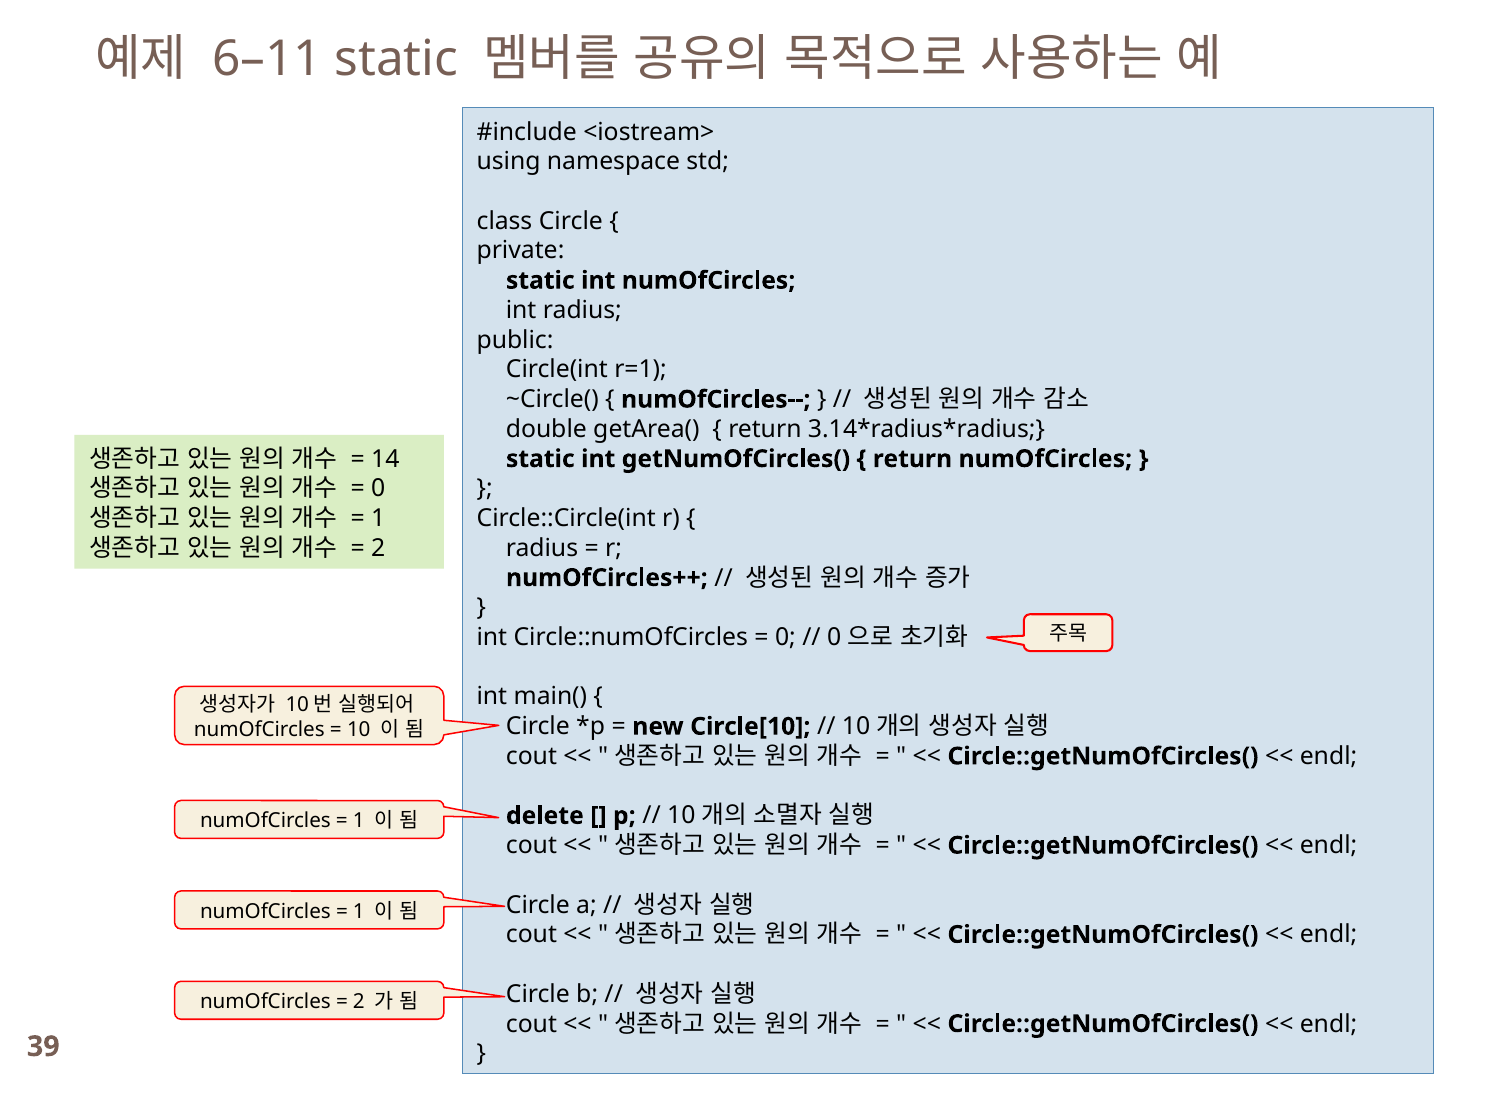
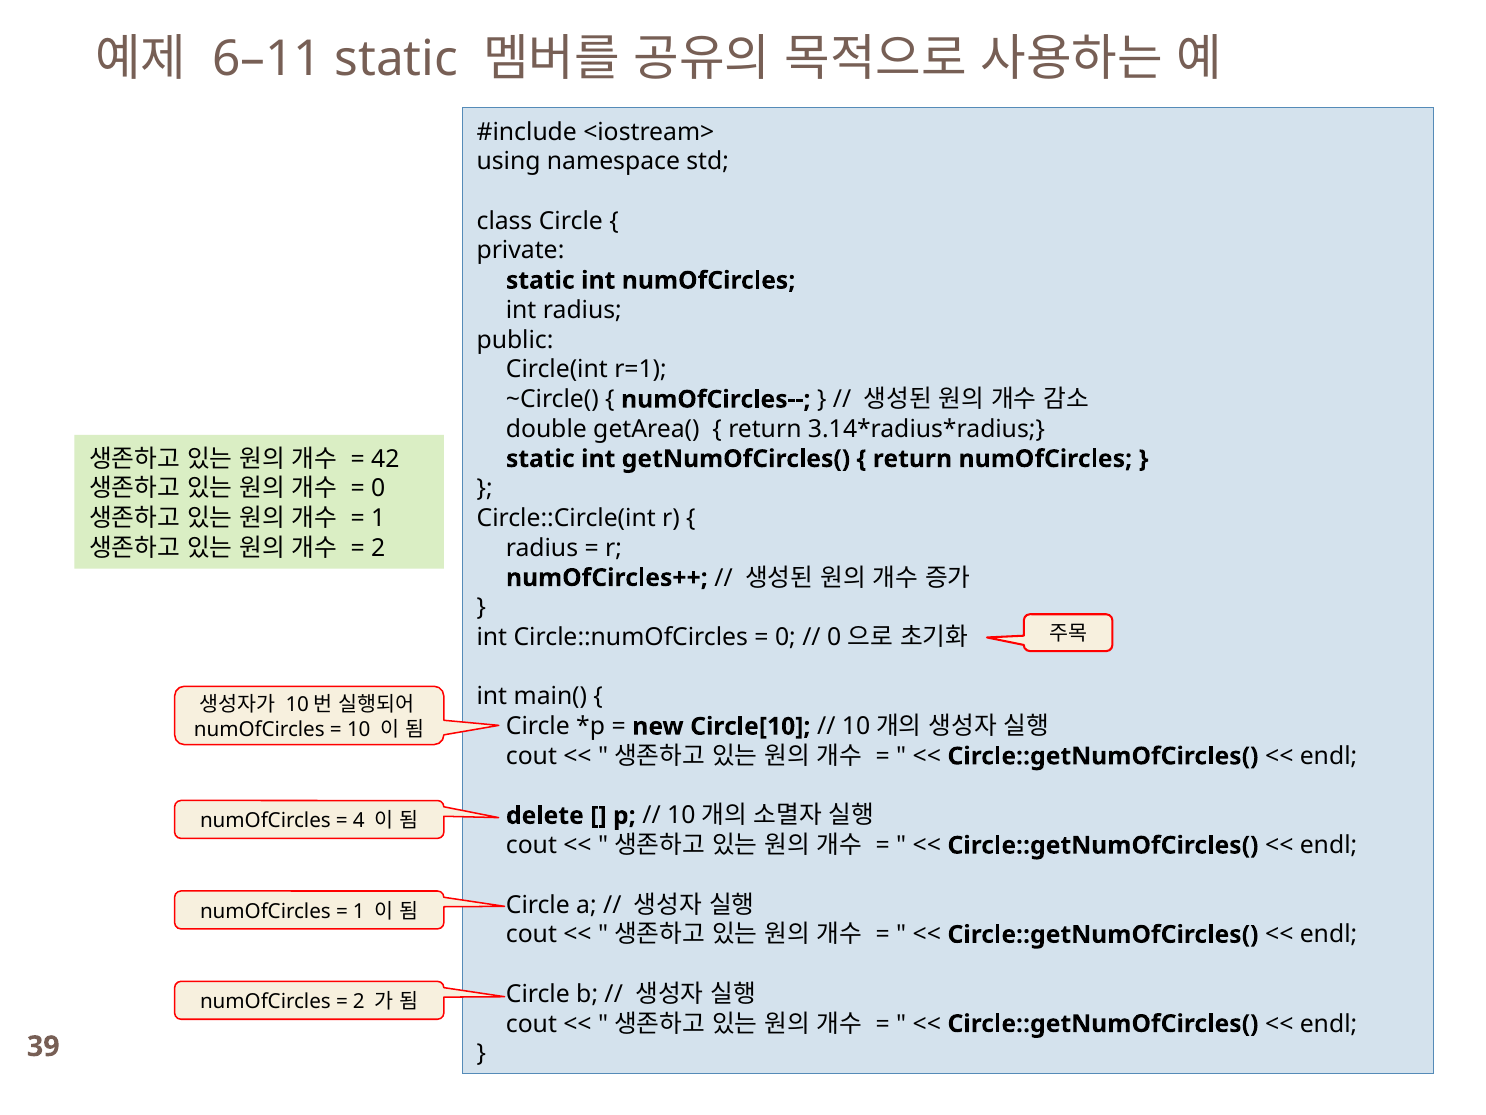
14: 14 -> 42 (385, 459)
1: 1 -> 4 (359, 820)
